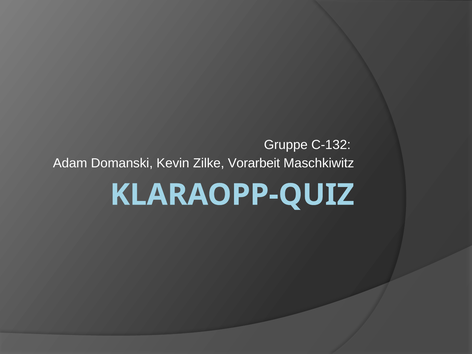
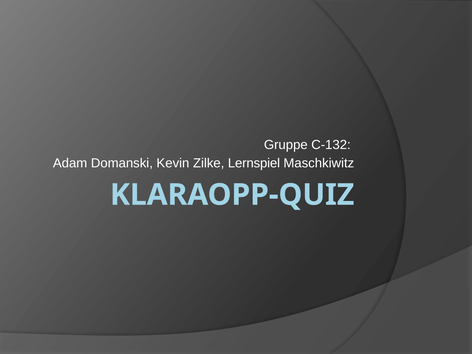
Vorarbeit: Vorarbeit -> Lernspiel (254, 163)
